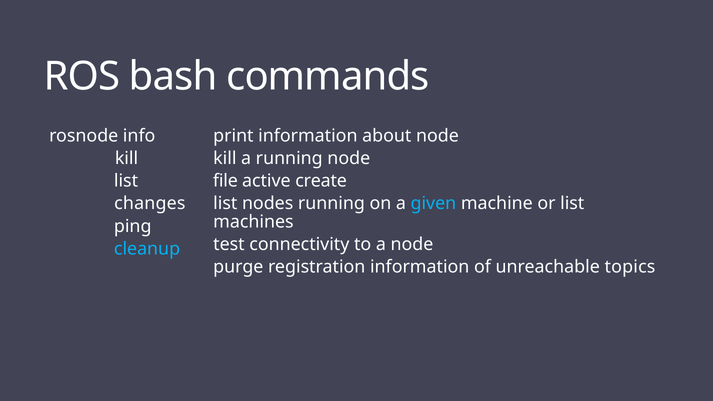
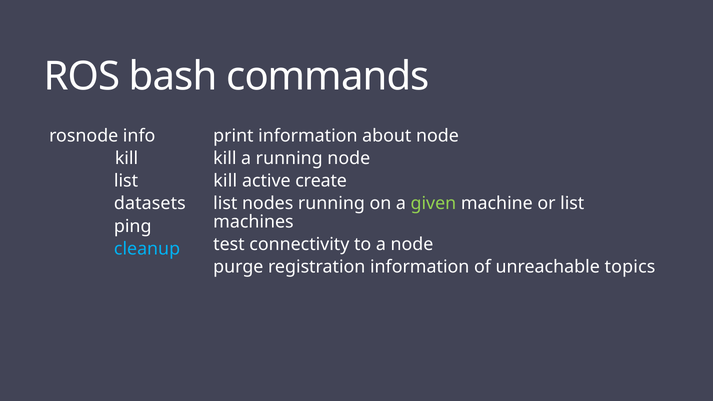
file: file -> kill (225, 181)
changes: changes -> datasets (150, 204)
given colour: light blue -> light green (433, 204)
